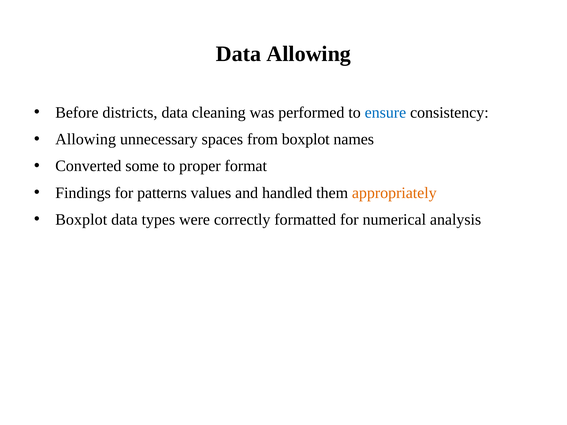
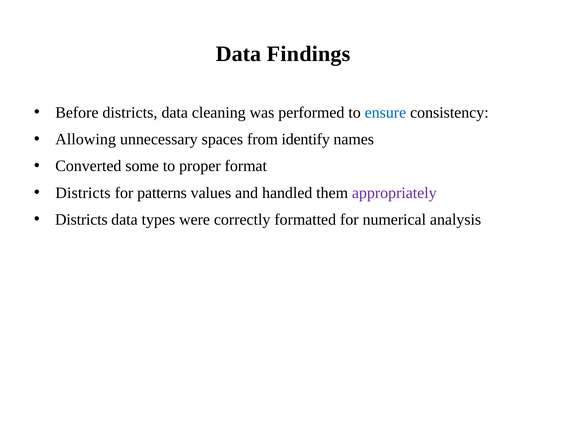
Data Allowing: Allowing -> Findings (309, 54)
from boxplot: boxplot -> identify (306, 139)
Findings: Findings -> Districts (83, 193)
appropriately colour: orange -> purple (394, 193)
Boxplot: Boxplot -> Districts (81, 220)
